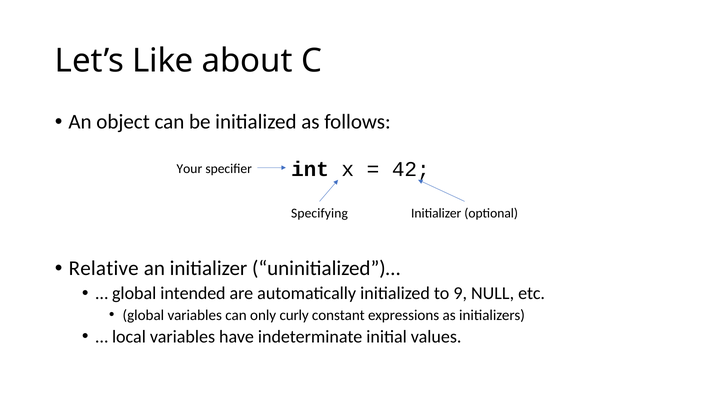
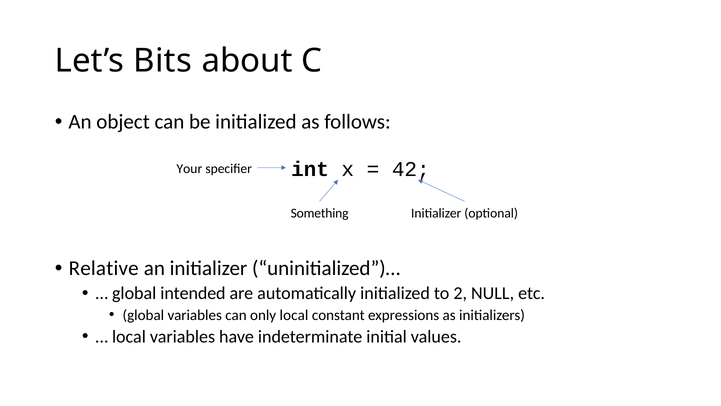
Like: Like -> Bits (163, 61)
Specifying: Specifying -> Something (320, 213)
9: 9 -> 2 (460, 293)
only curly: curly -> local (294, 315)
